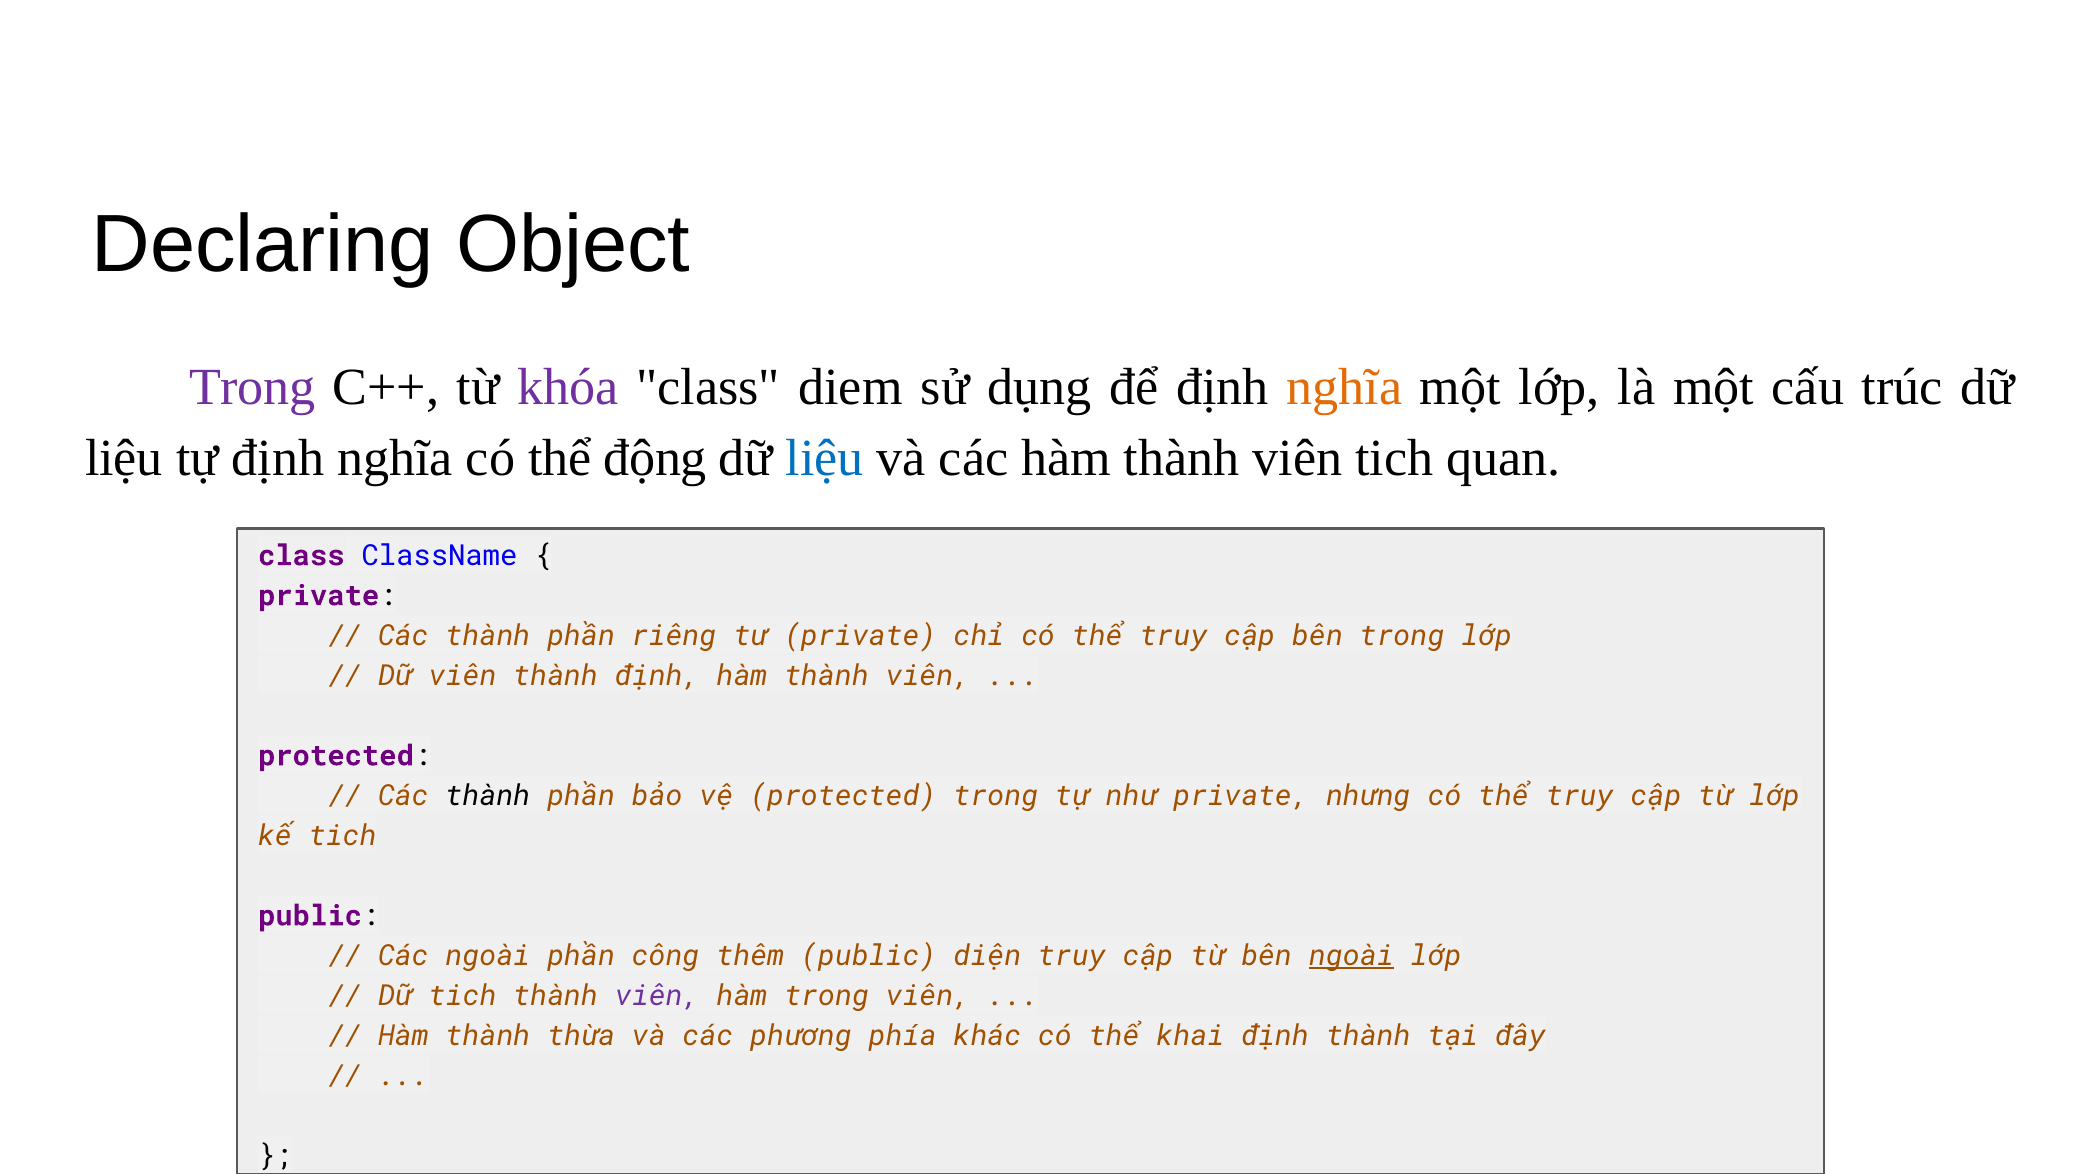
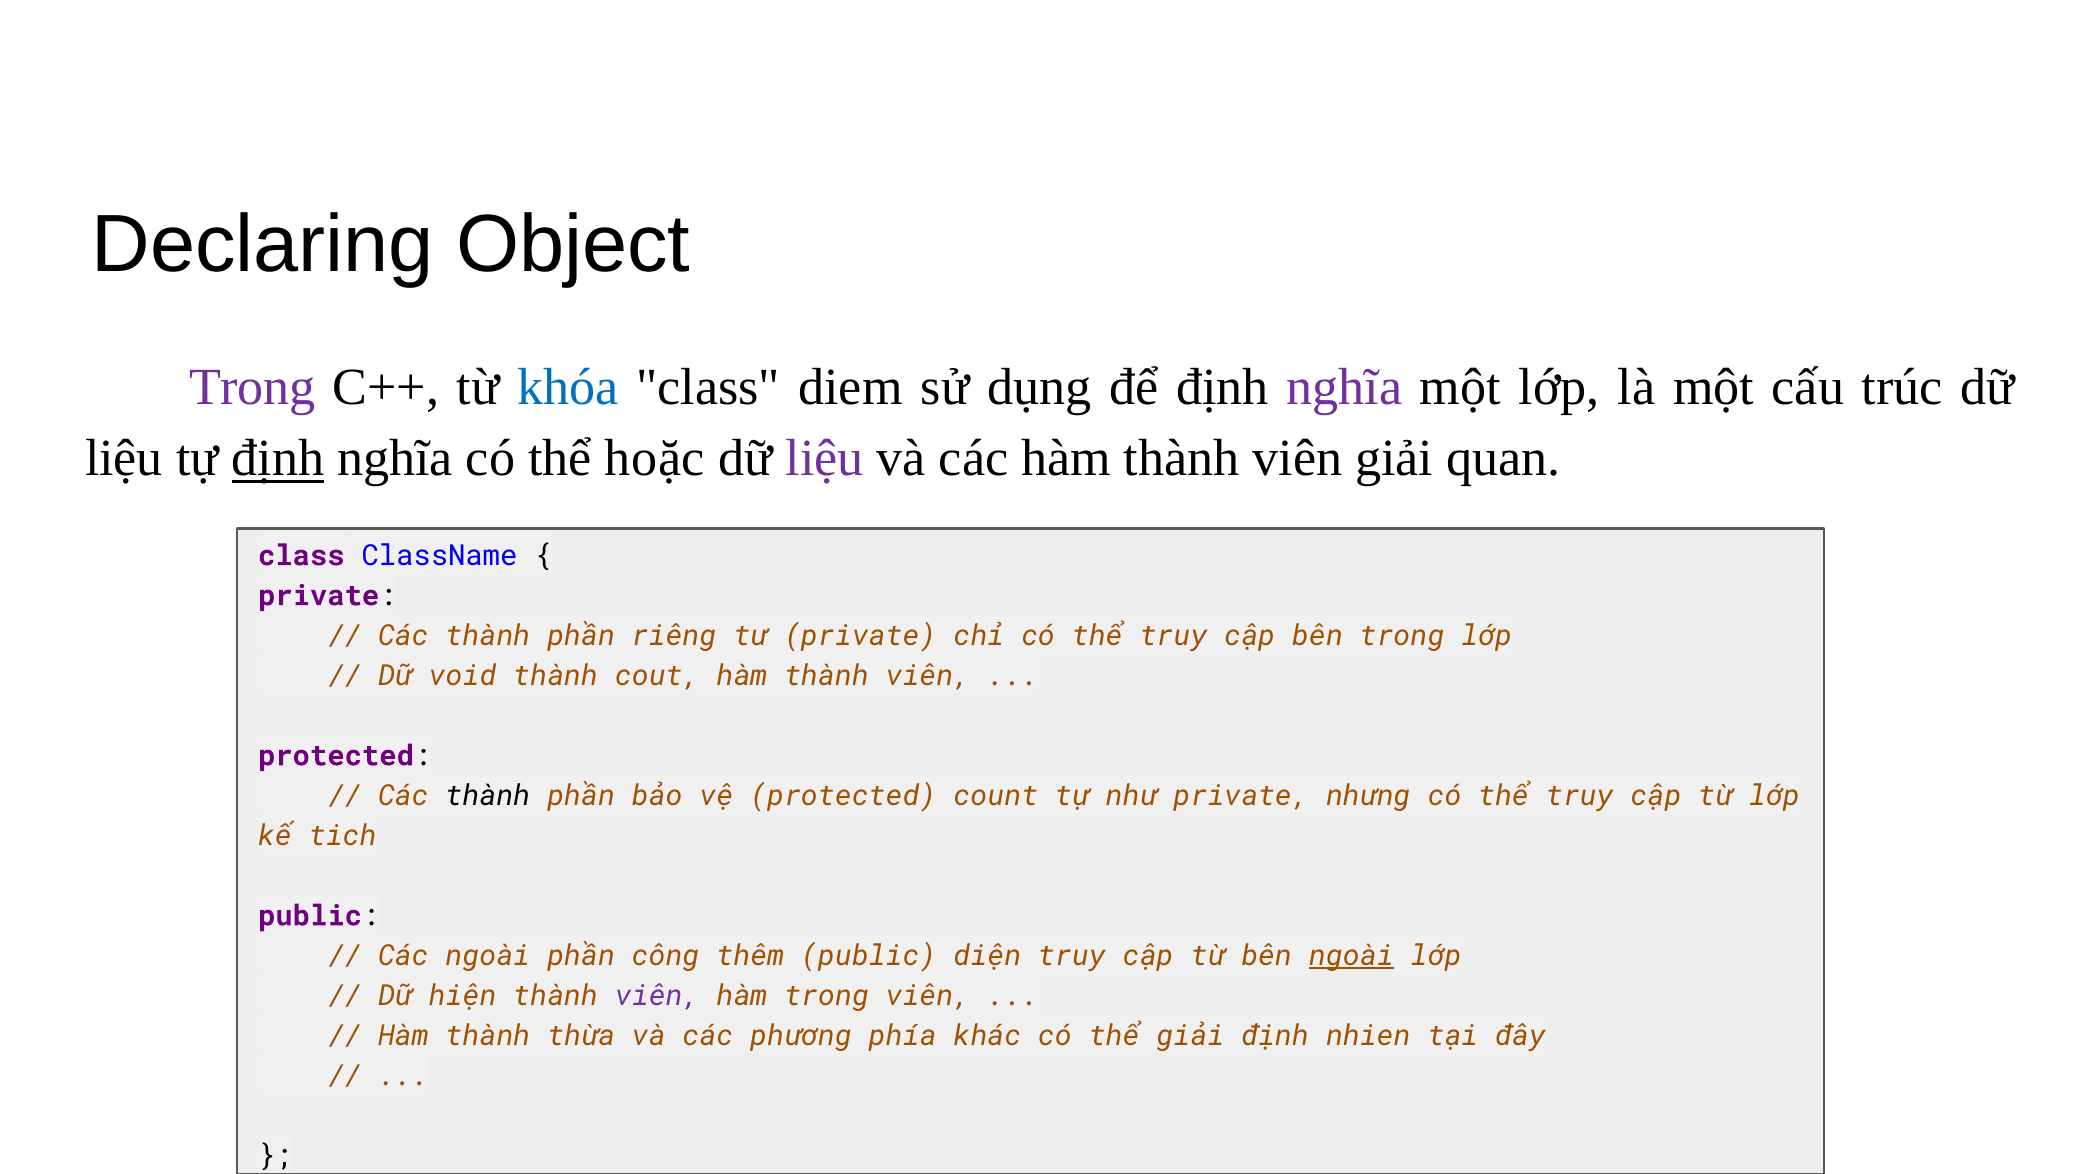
khóa colour: purple -> blue (568, 387)
nghĩa colour: orange -> purple (1344, 387)
định underline: none -> present (278, 459)
động: động -> hoặc (655, 459)
liệu colour: blue -> purple (825, 459)
viên tich: tich -> giải (1394, 459)
Dữ viên: viên -> void (463, 675)
thành định: định -> cout (657, 675)
protected trong: trong -> count (996, 795)
Dữ tich: tich -> hiện (463, 995)
thể khai: khai -> giải (1190, 1035)
định thành: thành -> nhien (1368, 1035)
